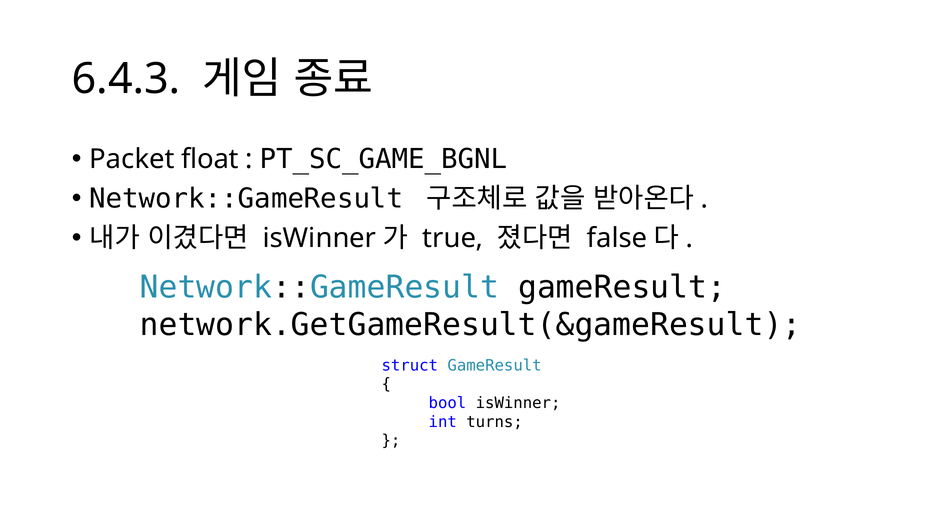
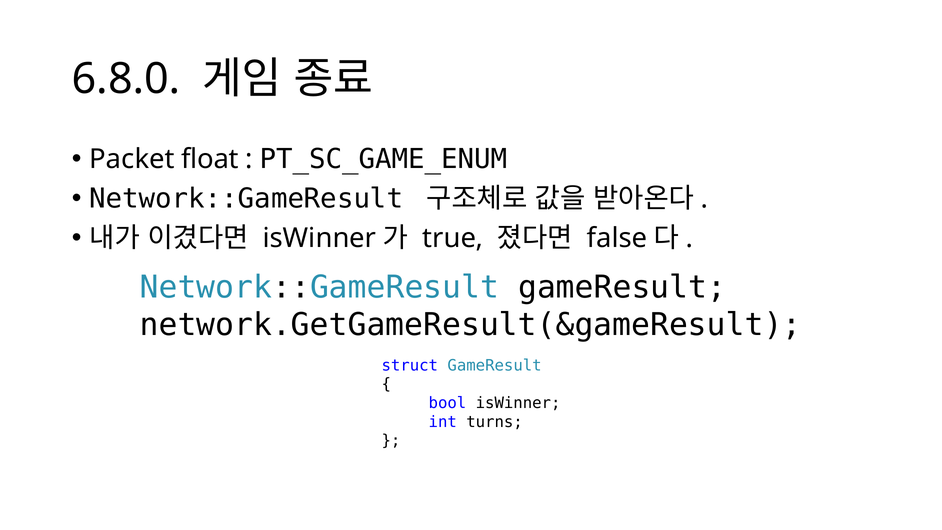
6.4.3: 6.4.3 -> 6.8.0 (126, 79)
PT_SC_GAME_BGNL: PT_SC_GAME_BGNL -> PT_SC_GAME_ENUM (383, 159)
